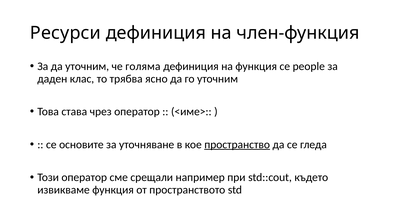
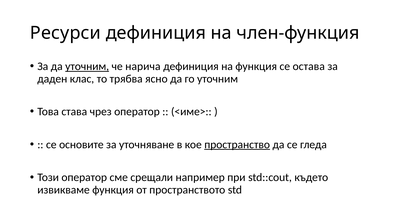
уточним underline: none -> present (87, 66)
голяма: голяма -> нарича (143, 66)
people: people -> остава (309, 66)
